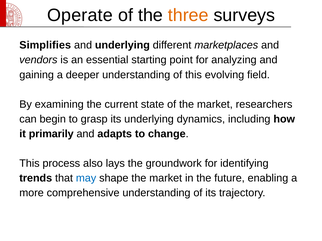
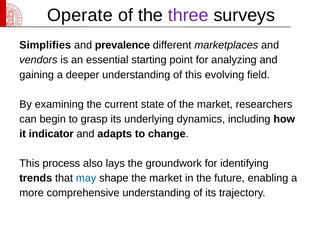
three colour: orange -> purple (188, 15)
and underlying: underlying -> prevalence (122, 45)
primarily: primarily -> indicator (51, 134)
